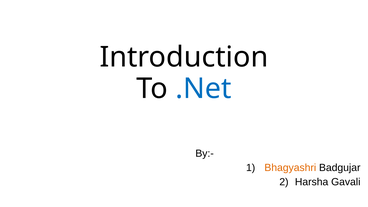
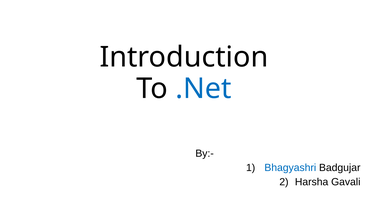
Bhagyashri colour: orange -> blue (290, 168)
